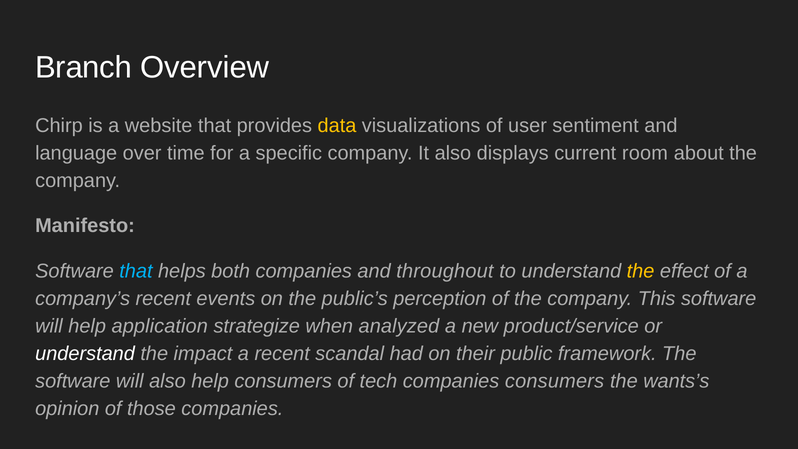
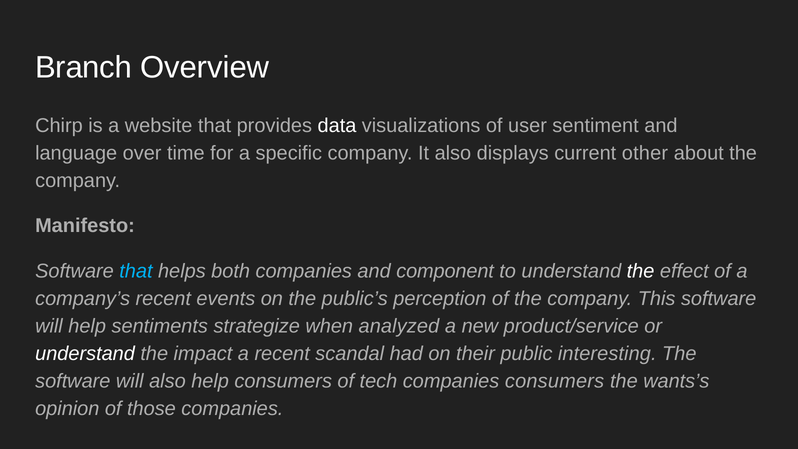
data colour: yellow -> white (337, 125)
room: room -> other (645, 153)
throughout: throughout -> component (445, 271)
the colour: yellow -> white (641, 271)
application: application -> sentiments (160, 326)
framework: framework -> interesting (607, 354)
